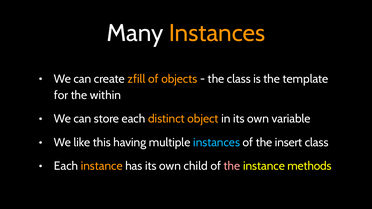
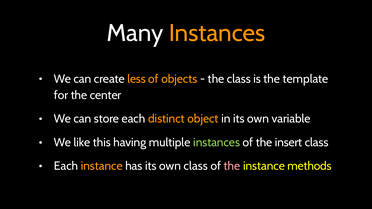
zfill: zfill -> less (137, 79)
within: within -> center (106, 95)
instances colour: light blue -> light green (217, 143)
own child: child -> class (196, 166)
